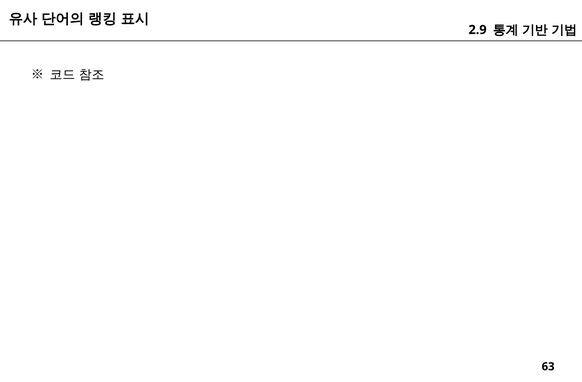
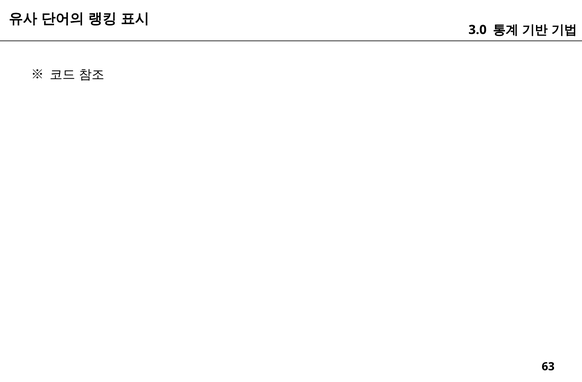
2.9: 2.9 -> 3.0 (478, 30)
